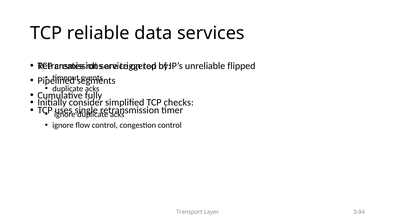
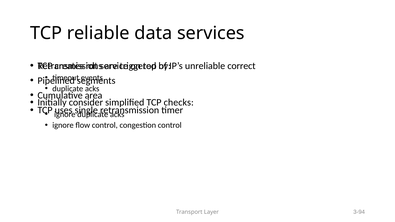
flipped: flipped -> correct (241, 66)
fully: fully -> area (94, 95)
